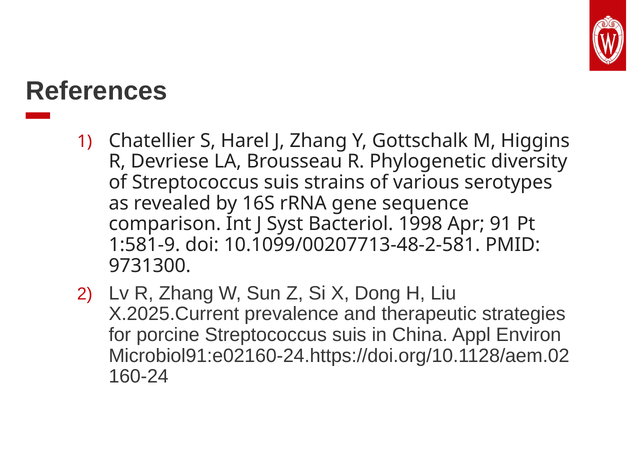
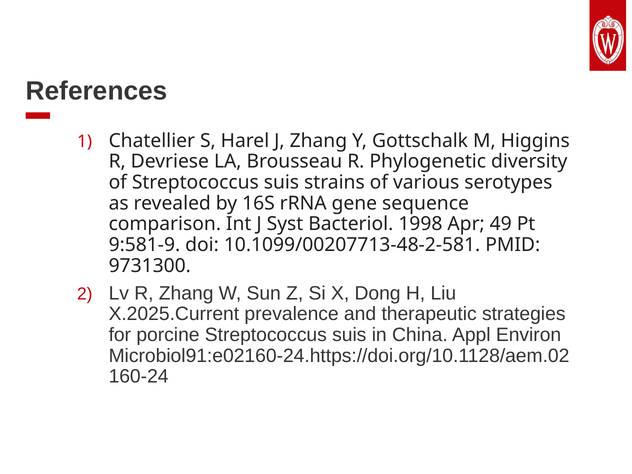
91: 91 -> 49 (501, 224)
1:581-9: 1:581-9 -> 9:581-9 (144, 245)
